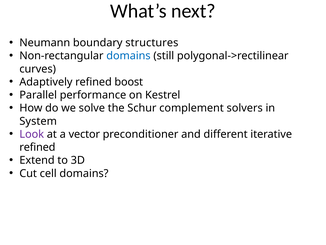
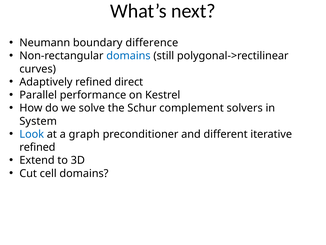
structures: structures -> difference (152, 43)
boost: boost -> direct (129, 82)
Look colour: purple -> blue (32, 134)
vector: vector -> graph (84, 134)
